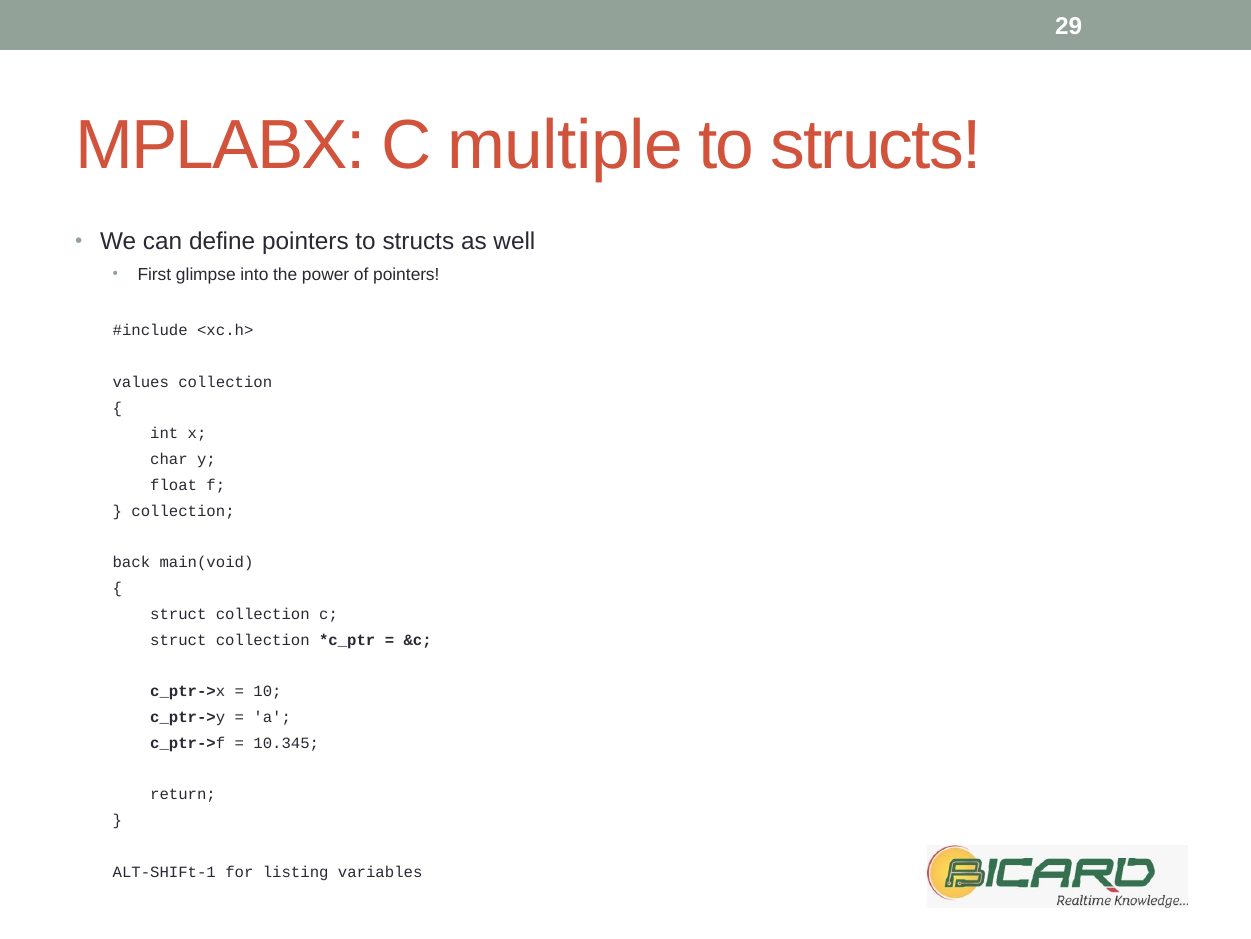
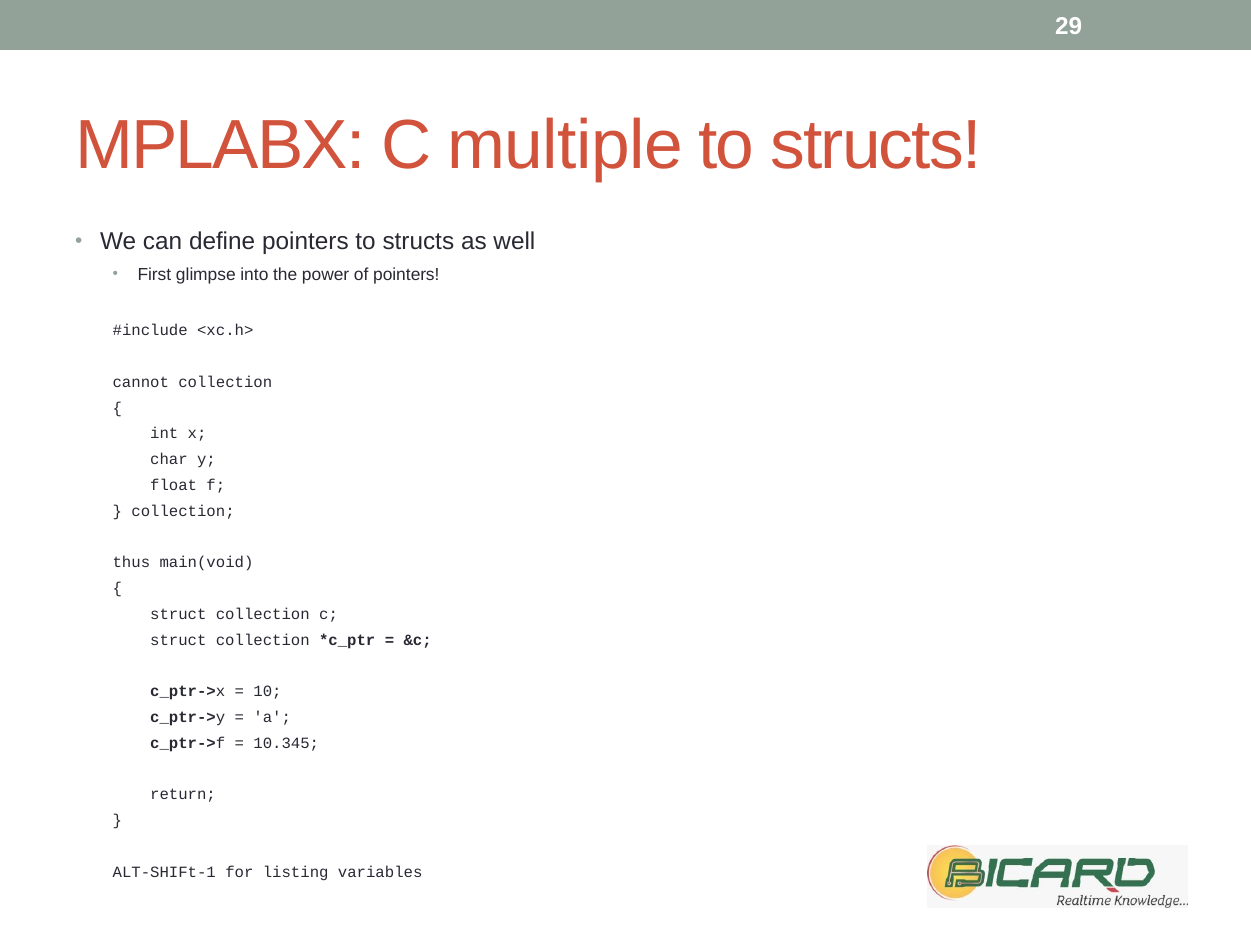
values: values -> cannot (141, 382)
back: back -> thus (131, 562)
